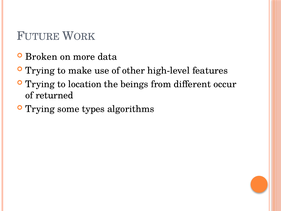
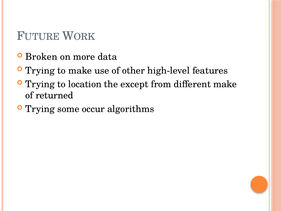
beings: beings -> except (134, 84)
different occur: occur -> make (225, 84)
types: types -> occur (93, 109)
